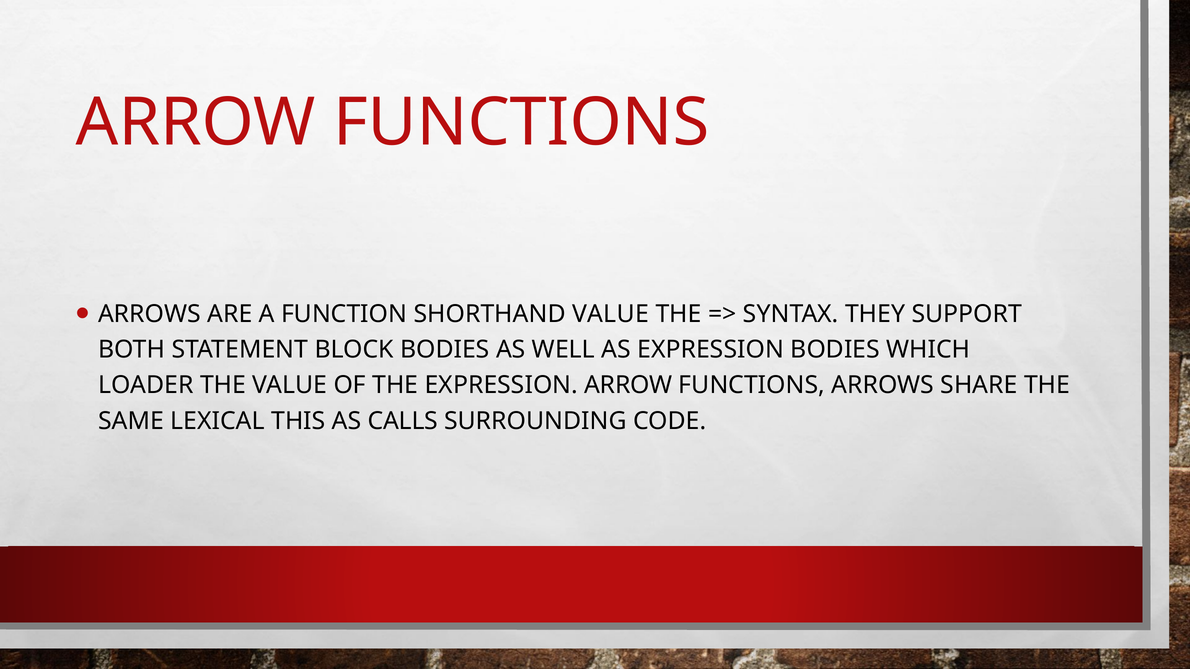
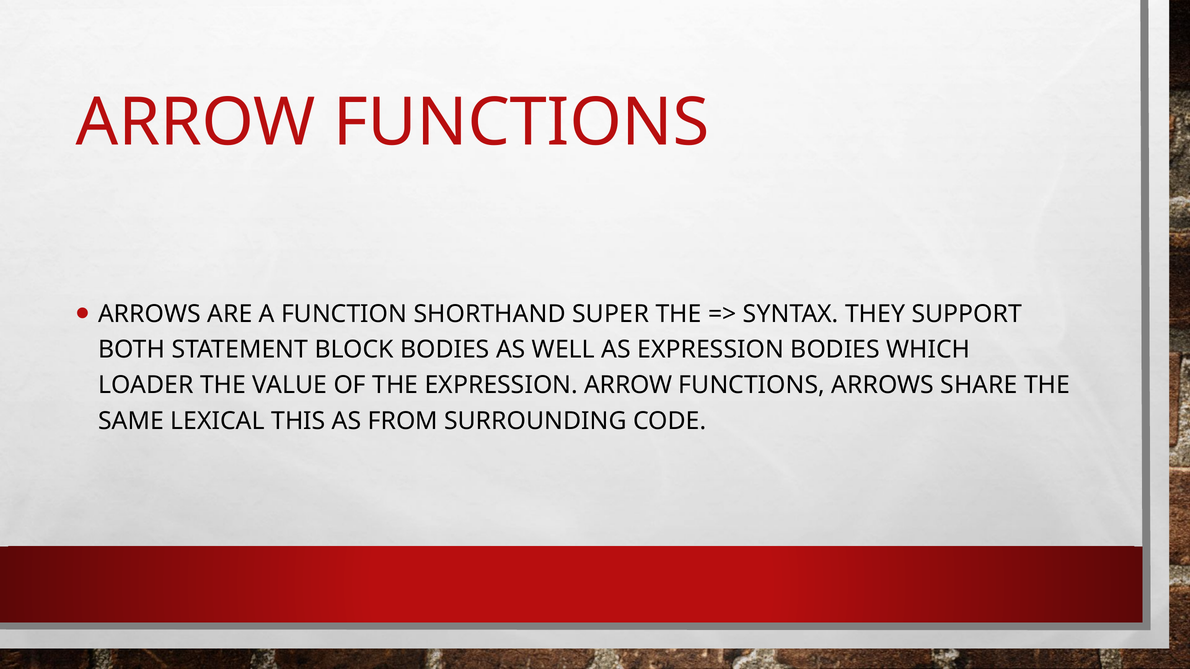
SHORTHAND VALUE: VALUE -> SUPER (611, 314)
CALLS: CALLS -> FROM (403, 421)
